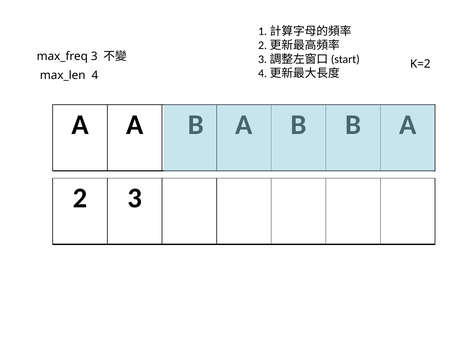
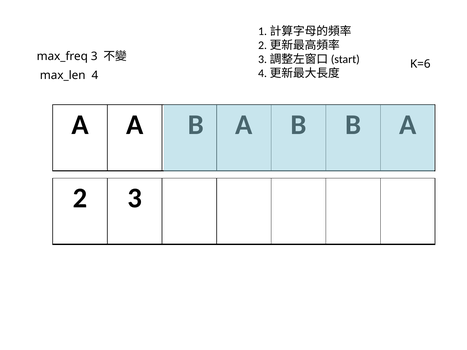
K=2: K=2 -> K=6 (420, 64)
